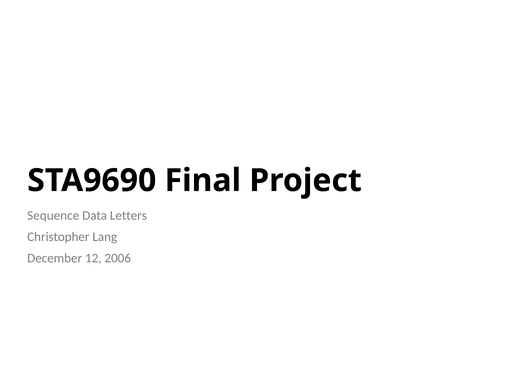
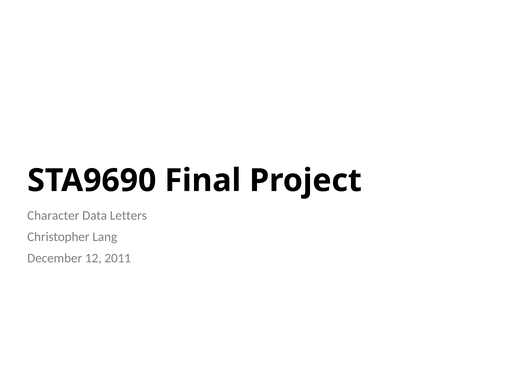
Sequence: Sequence -> Character (53, 216)
2006: 2006 -> 2011 (118, 258)
